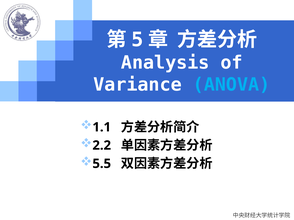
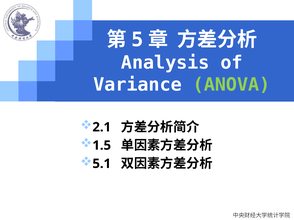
ANOVA colour: light blue -> light green (232, 85)
1.1: 1.1 -> 2.1 (102, 127)
2.2: 2.2 -> 1.5 (102, 146)
5.5: 5.5 -> 5.1 (102, 164)
